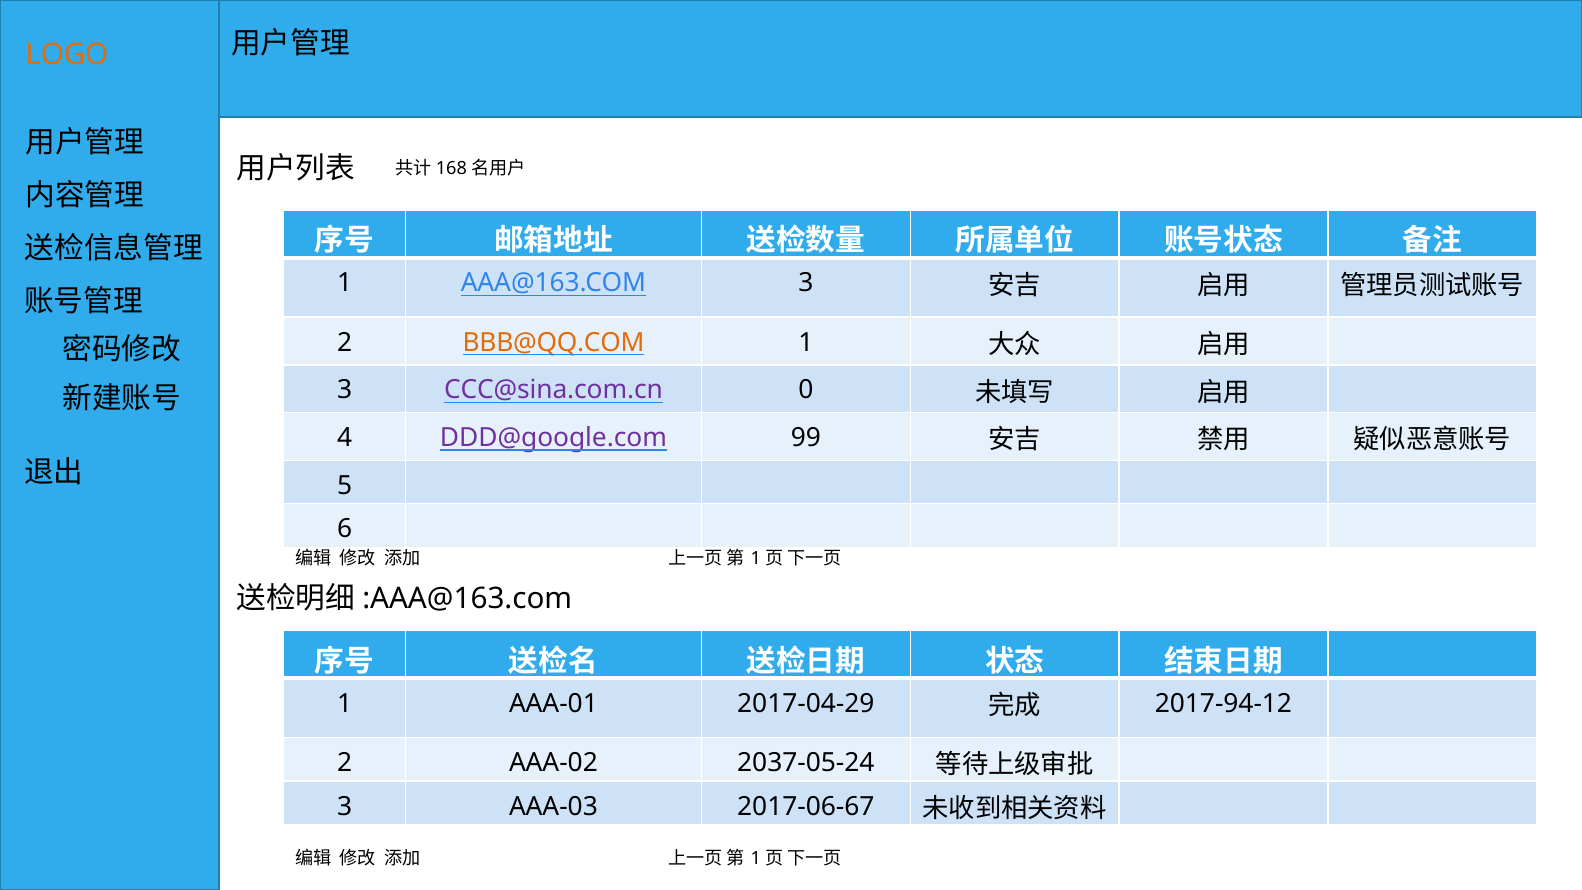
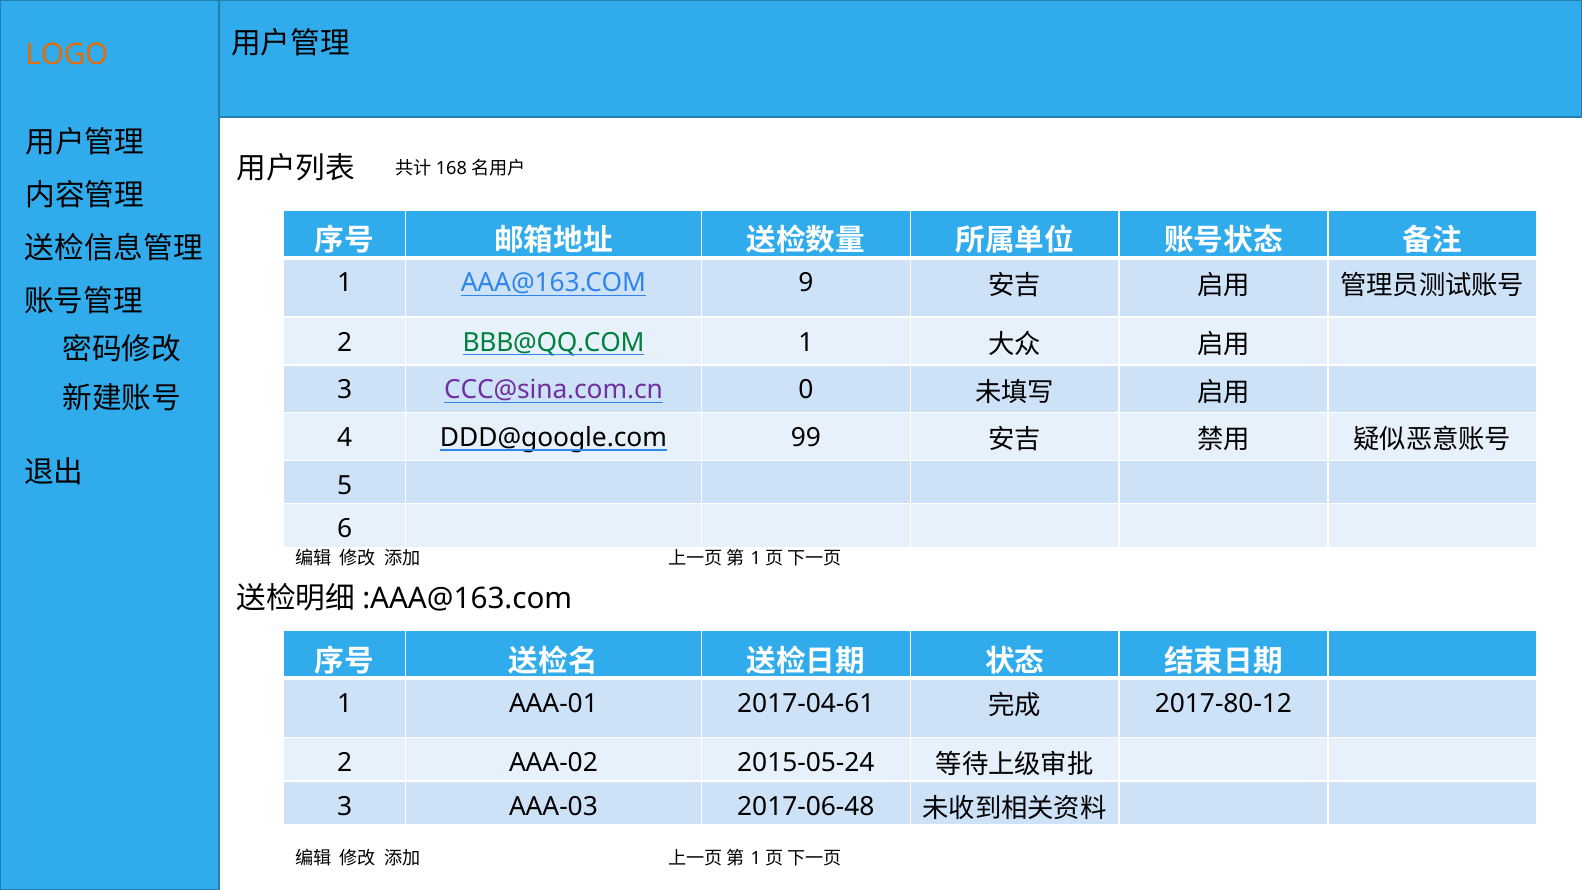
AAA@163.COM 3: 3 -> 9 (806, 283)
BBB@QQ.COM colour: orange -> green (554, 342)
DDD@google.com colour: purple -> black (553, 438)
2017-04-29: 2017-04-29 -> 2017-04-61 (806, 703)
2017-94-12: 2017-94-12 -> 2017-80-12 (1223, 703)
2037-05-24: 2037-05-24 -> 2015-05-24 (806, 763)
2017-06-67: 2017-06-67 -> 2017-06-48 (806, 806)
